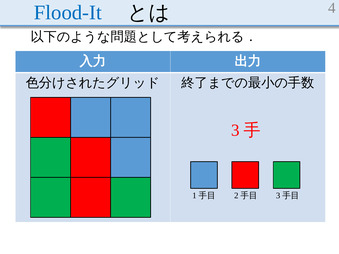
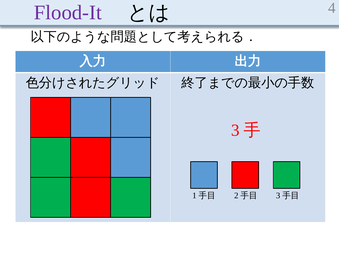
Flood-It colour: blue -> purple (68, 13)
